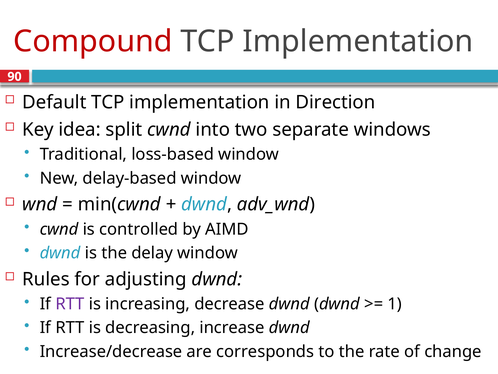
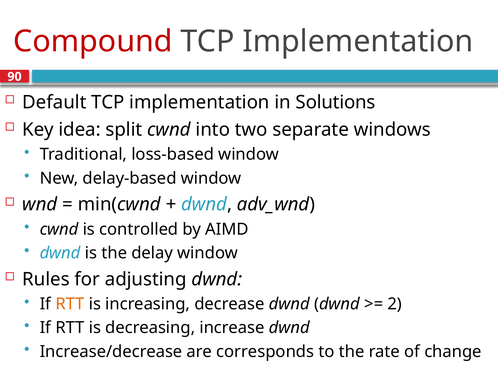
Direction: Direction -> Solutions (336, 102)
RTT colour: purple -> orange (70, 304)
1: 1 -> 2 (395, 304)
